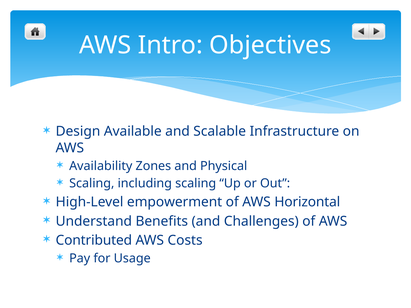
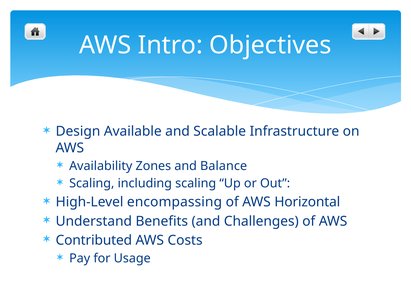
Physical: Physical -> Balance (224, 166)
empowerment: empowerment -> encompassing (175, 202)
